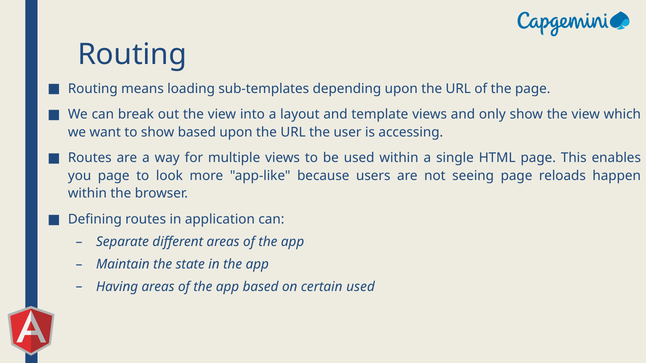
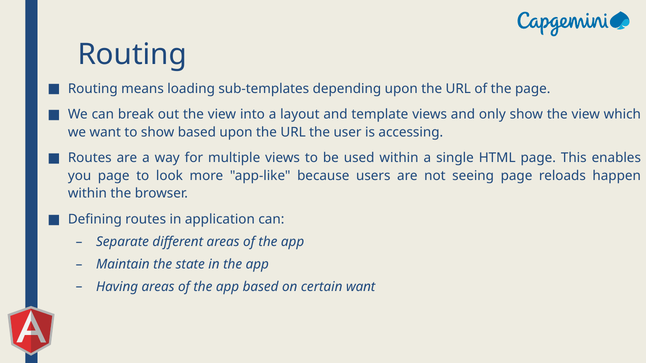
certain used: used -> want (361, 287)
